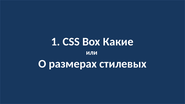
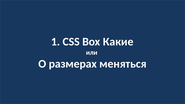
стилевых: стилевых -> меняться (123, 64)
